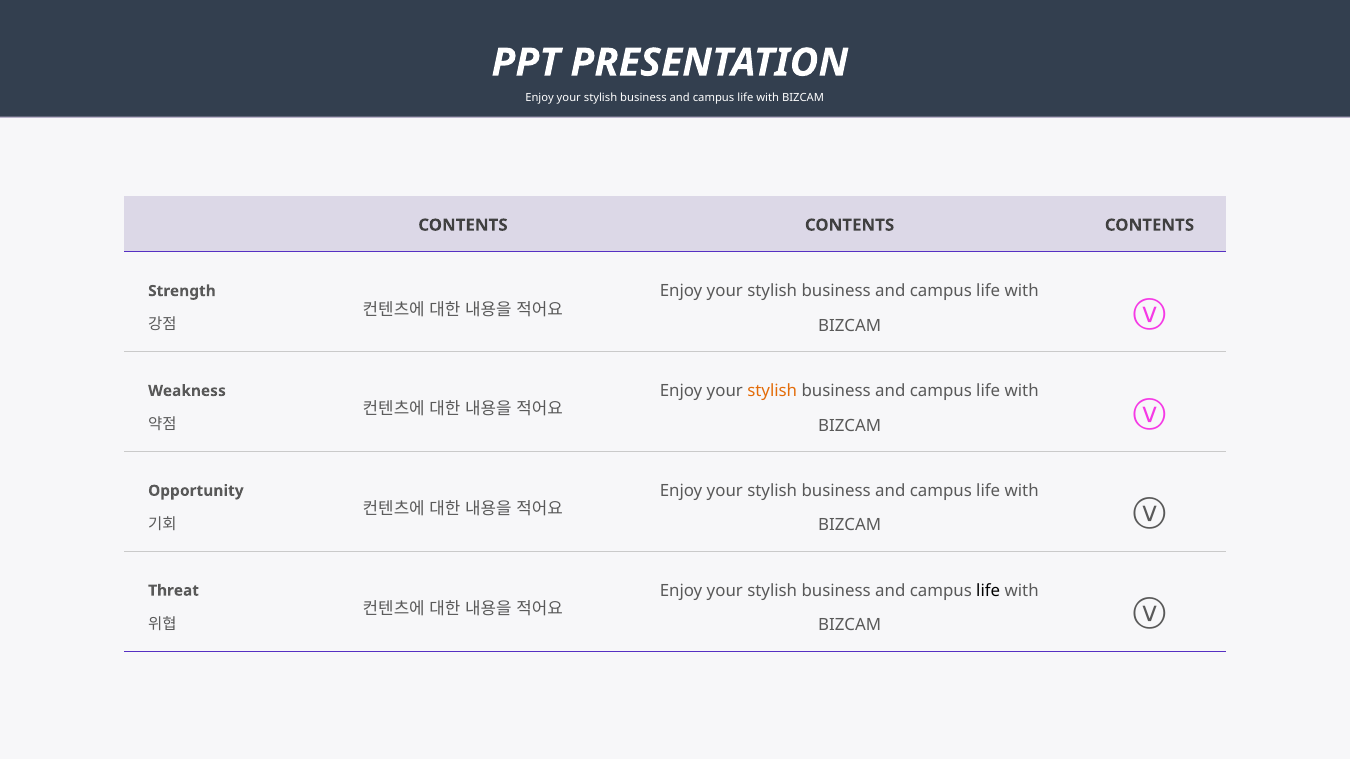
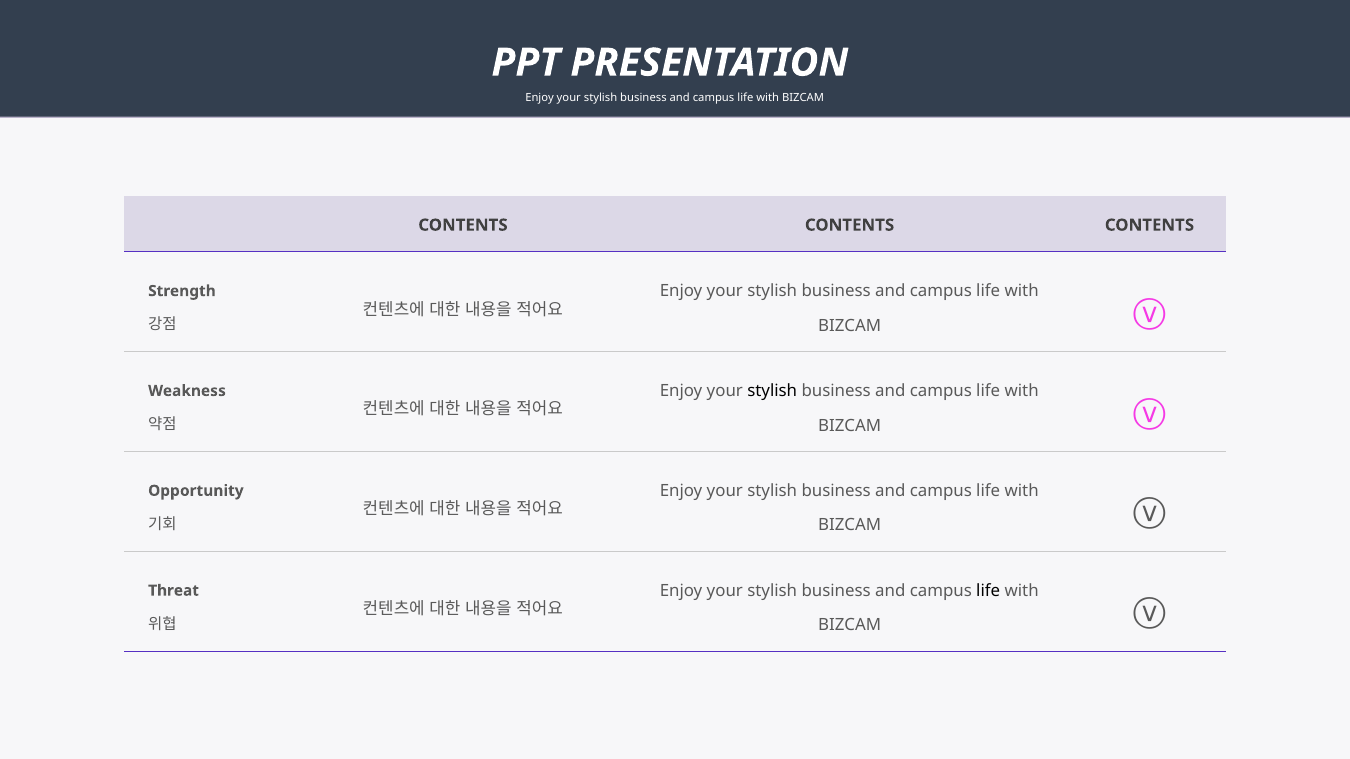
stylish colour: orange -> black (772, 391)
